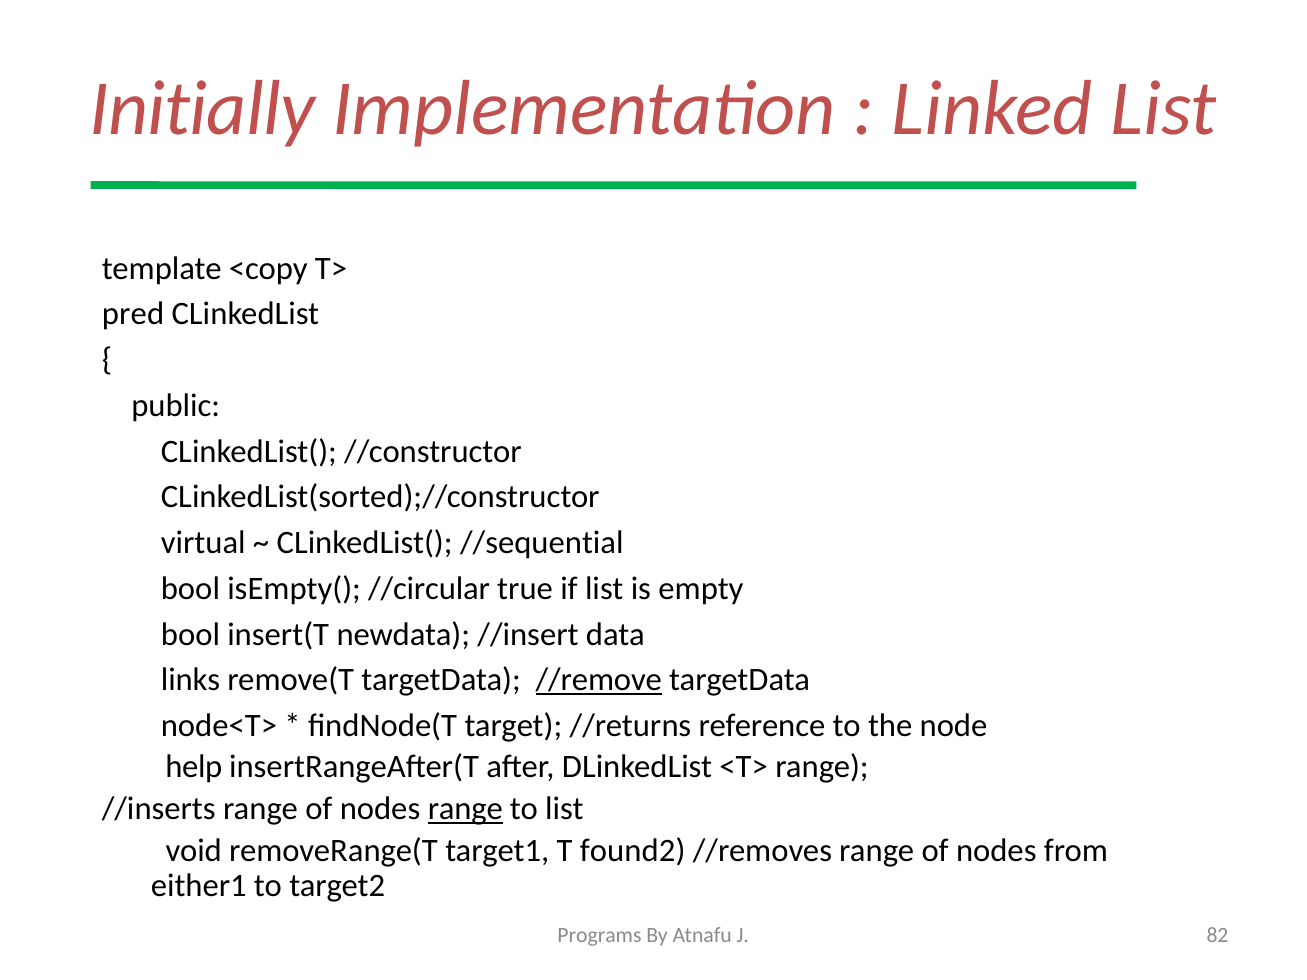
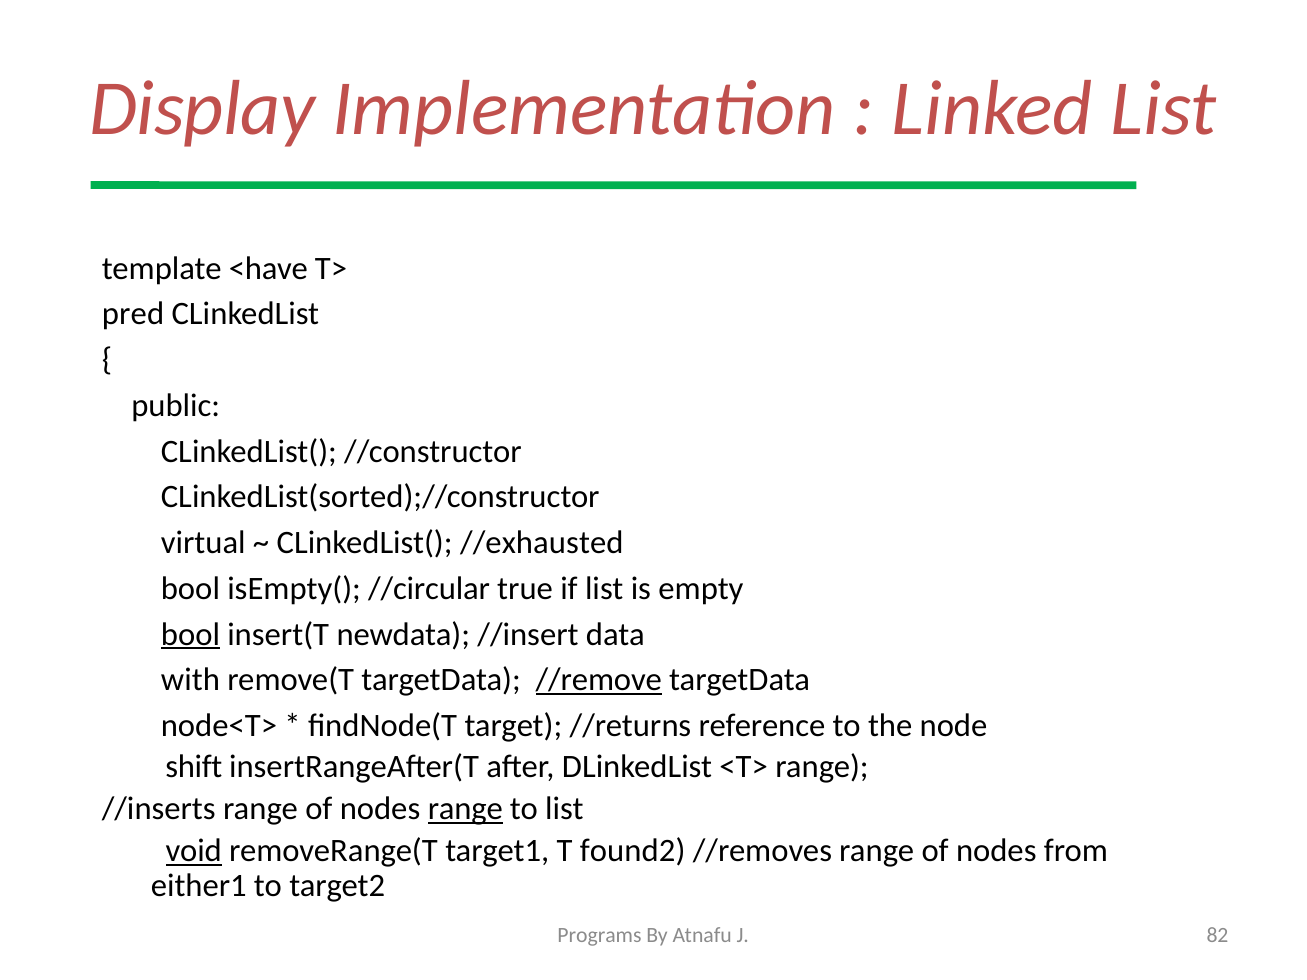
Initially: Initially -> Display (202, 108)
<copy: <copy -> <have (268, 268)
//sequential: //sequential -> //exhausted (542, 543)
bool underline: none -> present (190, 634)
links: links -> with (190, 680)
help: help -> shift (194, 767)
void underline: none -> present (194, 851)
